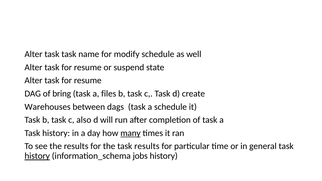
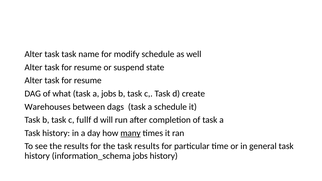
bring: bring -> what (62, 94)
a files: files -> jobs (109, 94)
also: also -> fullf (84, 120)
history underline: present -> none (37, 156)
